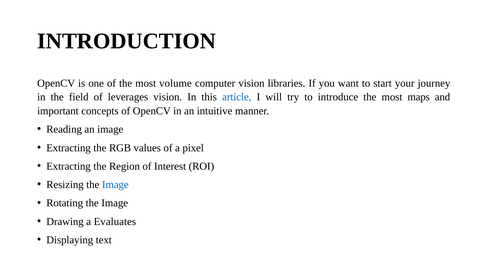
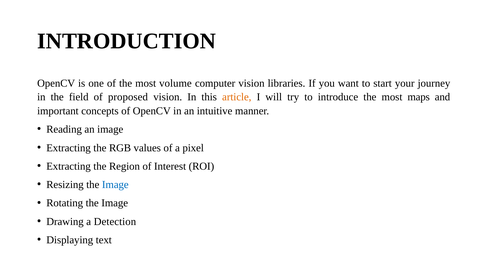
leverages: leverages -> proposed (128, 97)
article colour: blue -> orange (237, 97)
Evaluates: Evaluates -> Detection (115, 221)
